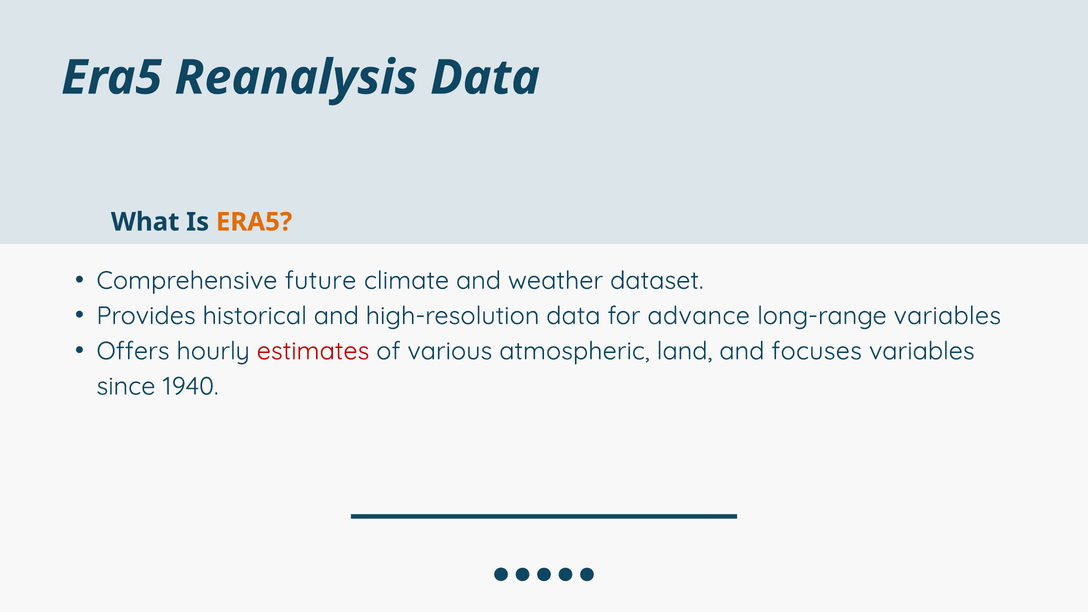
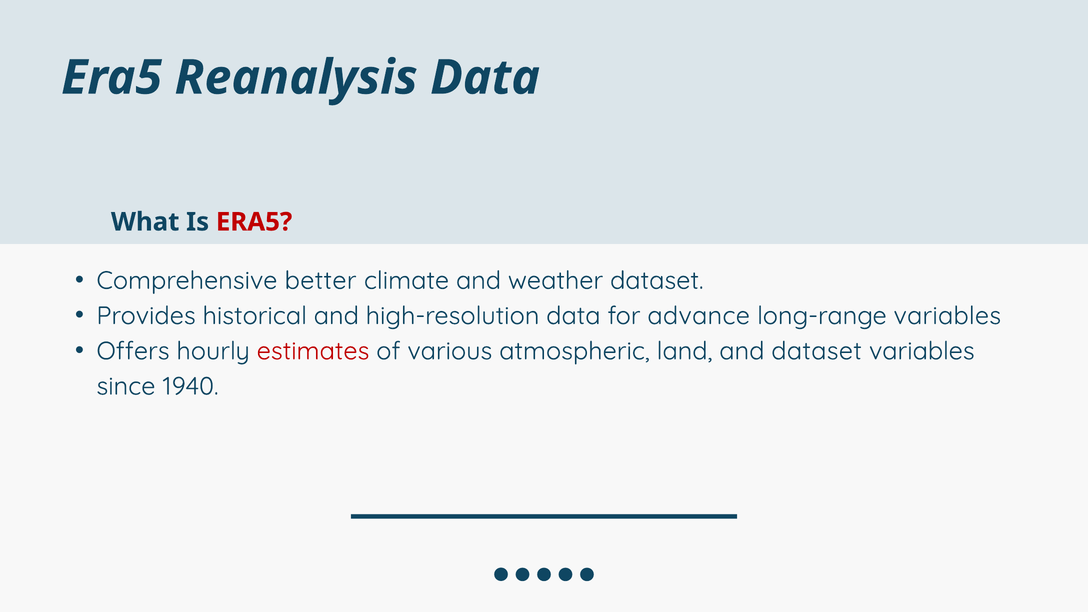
ERA5 colour: orange -> red (254, 222)
future: future -> better (321, 281)
and focuses: focuses -> dataset (817, 351)
